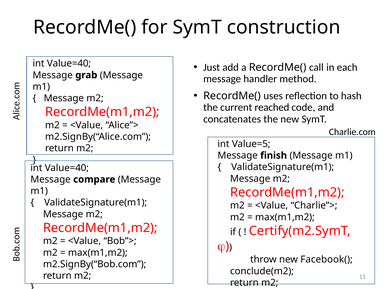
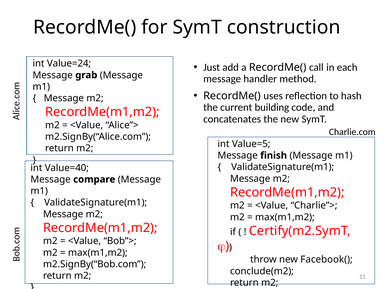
Value=40: Value=40 -> Value=24 (69, 64)
reached: reached -> building (272, 108)
